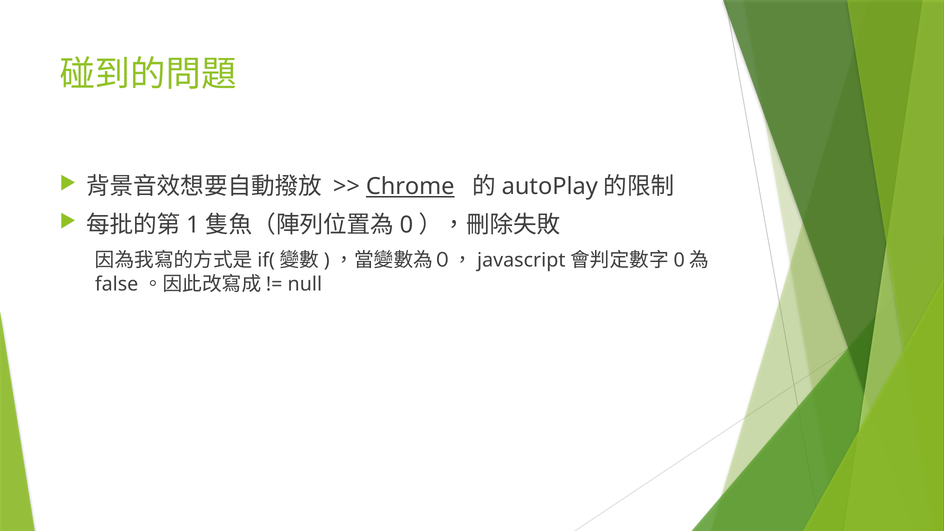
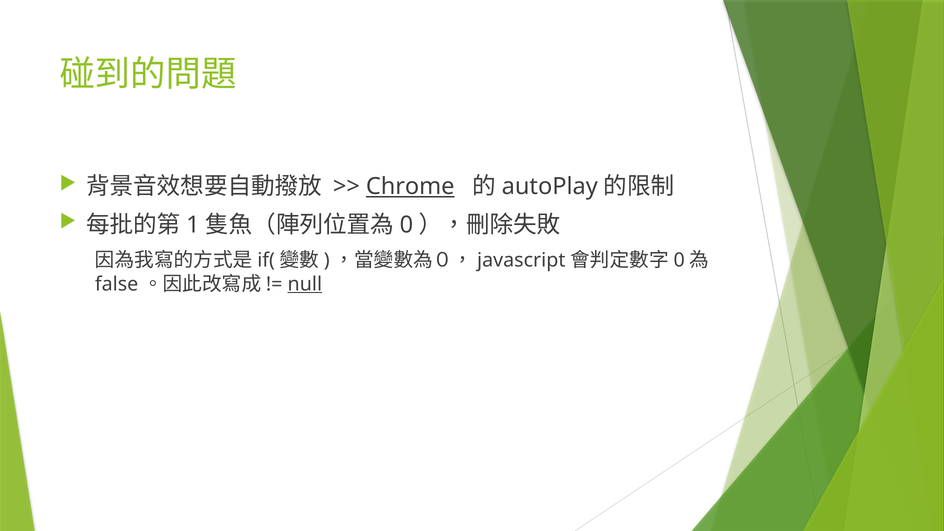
null underline: none -> present (305, 284)
